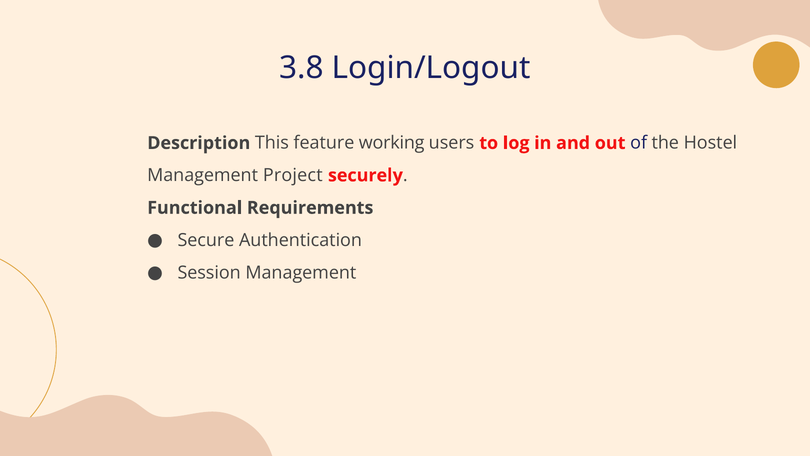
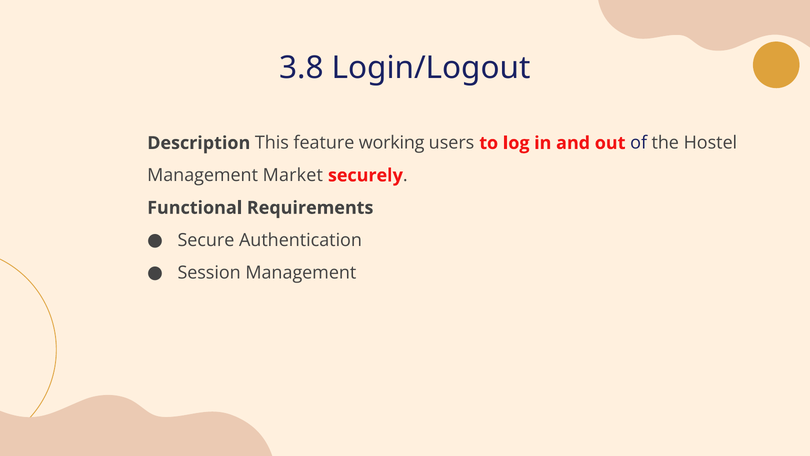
Project: Project -> Market (293, 175)
